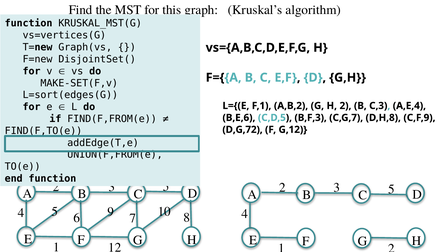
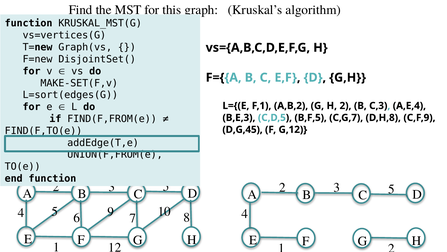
B,E,6: B,E,6 -> B,E,3 (239, 117)
B,F,3: B,F,3 -> B,F,5 (311, 117)
D,G,72: D,G,72 -> D,G,45 (243, 129)
